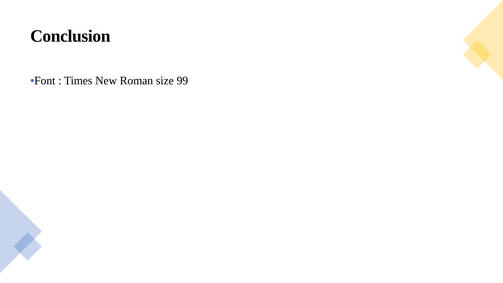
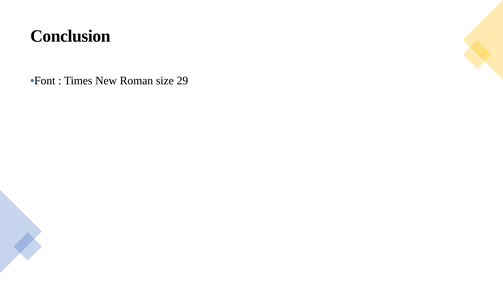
99: 99 -> 29 (182, 81)
